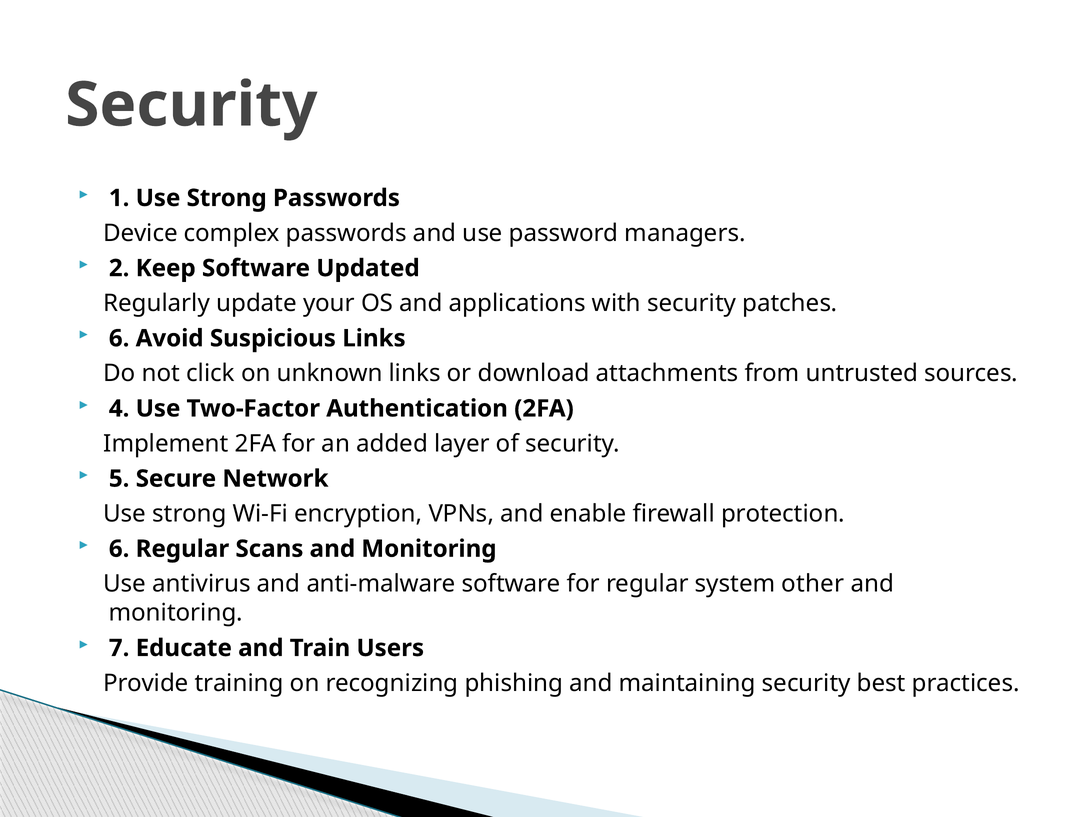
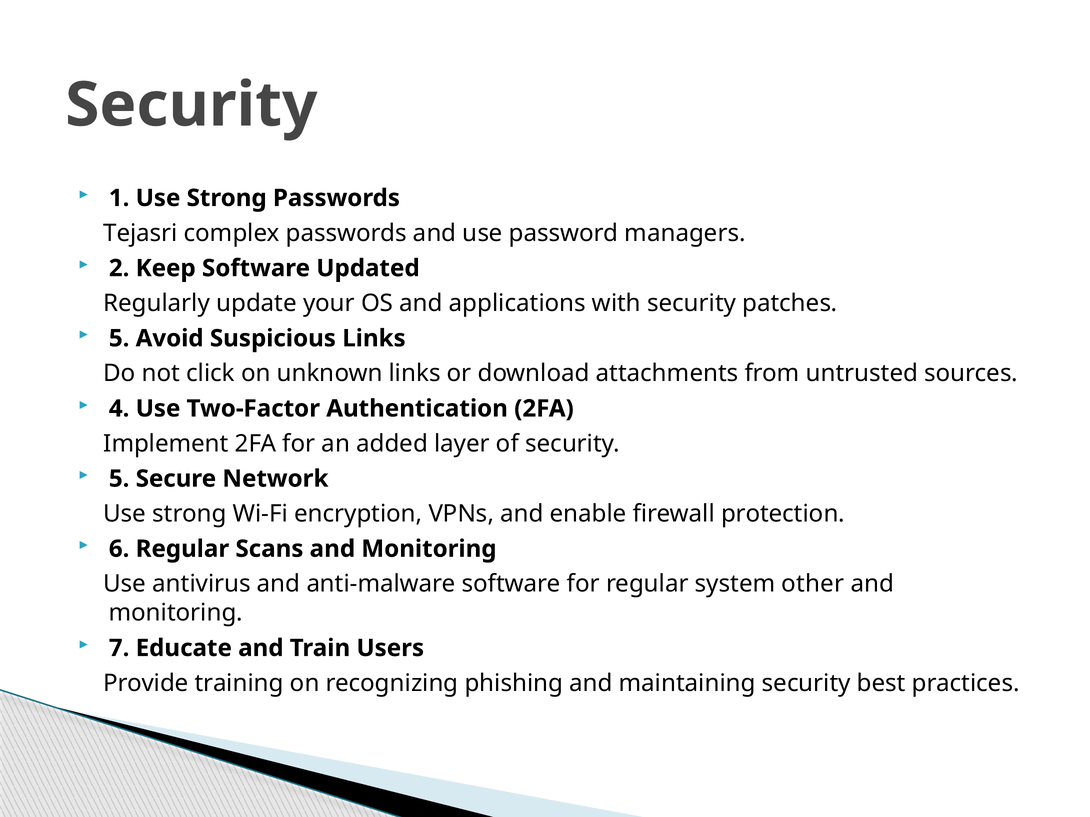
Device: Device -> Tejasri (140, 233)
6: 6 -> 5 (119, 339)
